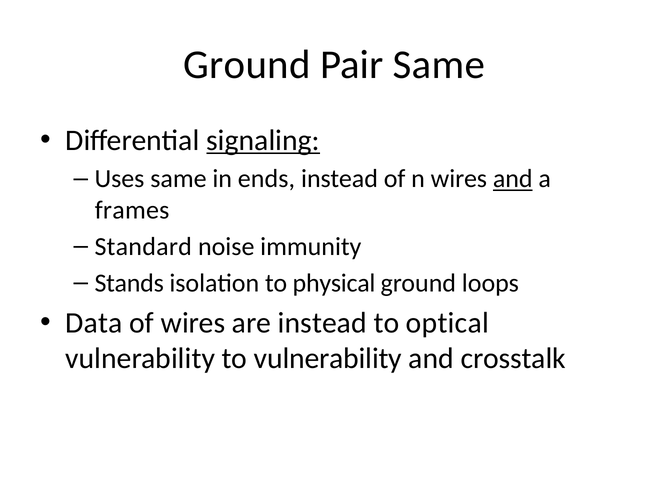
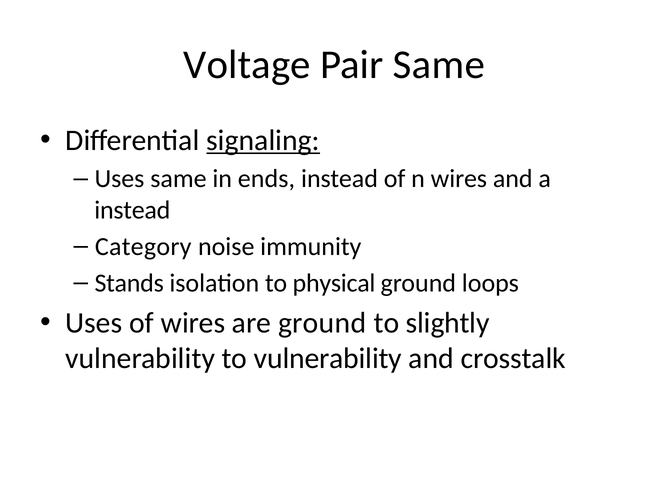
Ground: Ground -> Voltage (247, 65)
and underline: present -> none (513, 179)
frames: frames -> instead (132, 210)
Standard: Standard -> Category (143, 246)
Data: Data -> Uses (94, 323)
are instead: instead -> ground (322, 323)
optical: optical -> slightly (448, 323)
